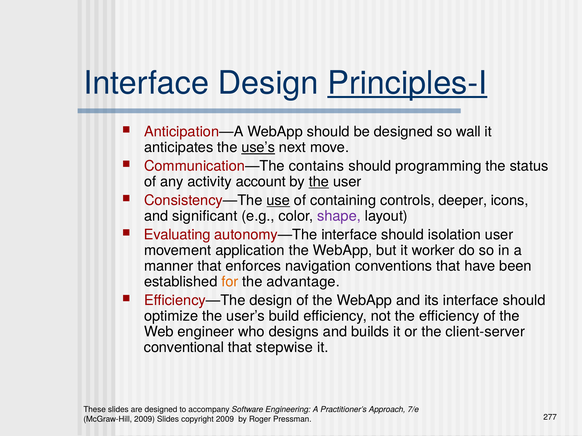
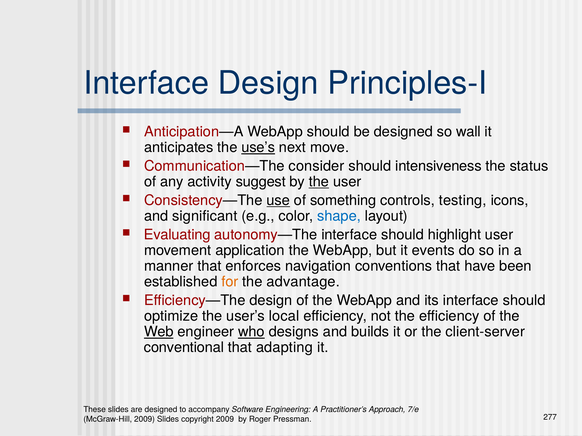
Principles-I underline: present -> none (407, 83)
contains: contains -> consider (316, 166)
programming: programming -> intensiveness (438, 166)
account: account -> suggest (261, 182)
containing: containing -> something (343, 201)
deeper: deeper -> testing (463, 201)
shape colour: purple -> blue (339, 216)
isolation: isolation -> highlight (455, 235)
worker: worker -> events (433, 251)
build: build -> local (284, 316)
Web underline: none -> present (159, 332)
who underline: none -> present (251, 332)
stepwise: stepwise -> adapting (284, 348)
